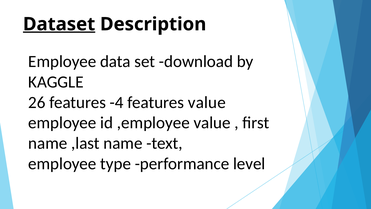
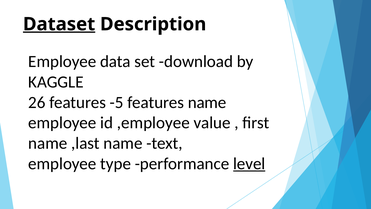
-4: -4 -> -5 (117, 102)
features value: value -> name (207, 102)
level underline: none -> present (249, 163)
